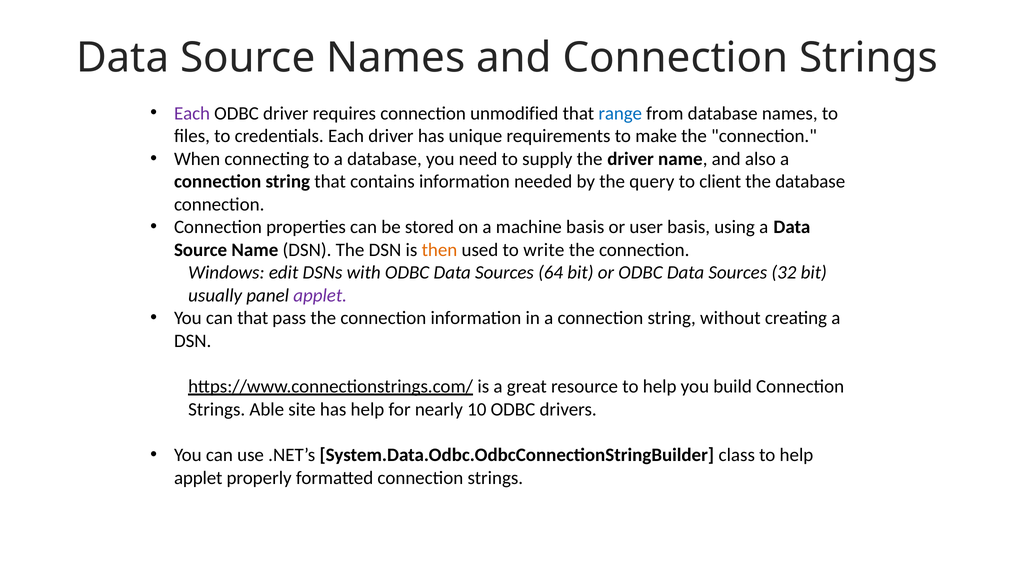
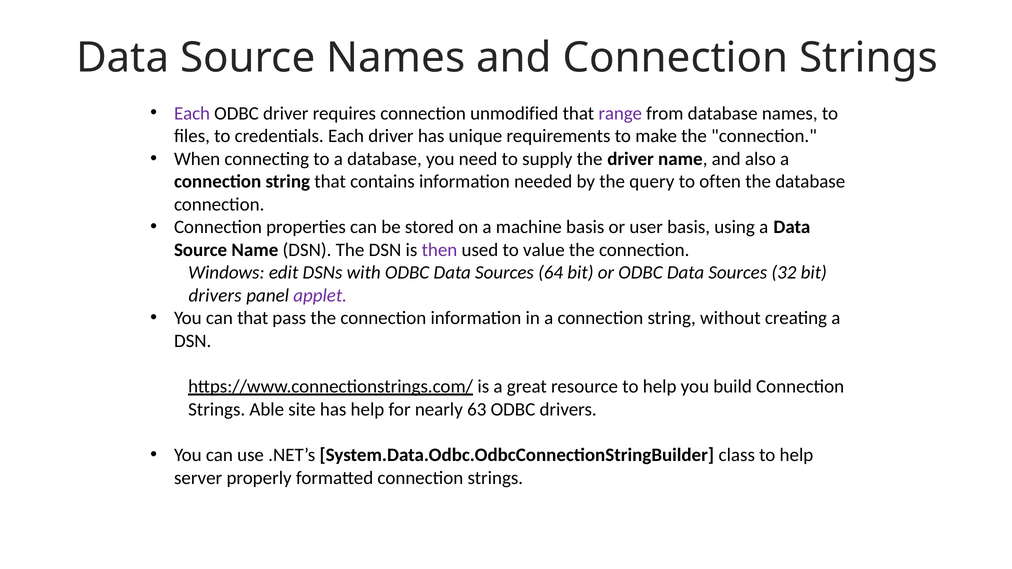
range colour: blue -> purple (620, 113)
client: client -> often (720, 182)
then colour: orange -> purple (439, 250)
write: write -> value (544, 250)
usually: usually -> drivers (215, 295)
10: 10 -> 63 (477, 410)
applet: applet -> server (198, 478)
